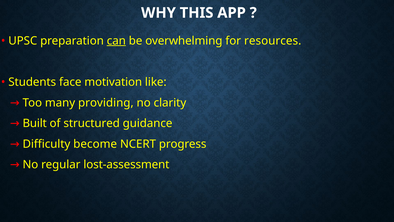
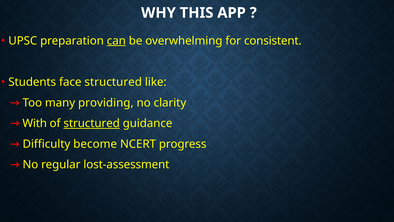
resources: resources -> consistent (273, 41)
face motivation: motivation -> structured (113, 82)
Built: Built -> With (35, 123)
structured underline: none -> present (92, 123)
